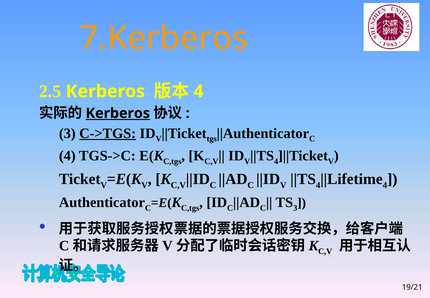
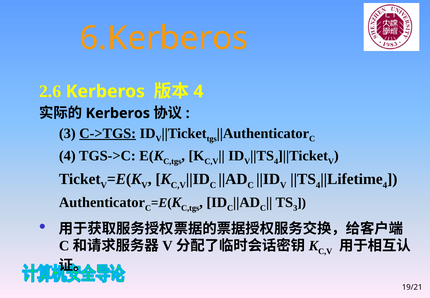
7.Kerberos: 7.Kerberos -> 6.Kerberos (164, 38)
2.5: 2.5 -> 2.6 (50, 91)
Kerberos underline: present -> none (118, 113)
